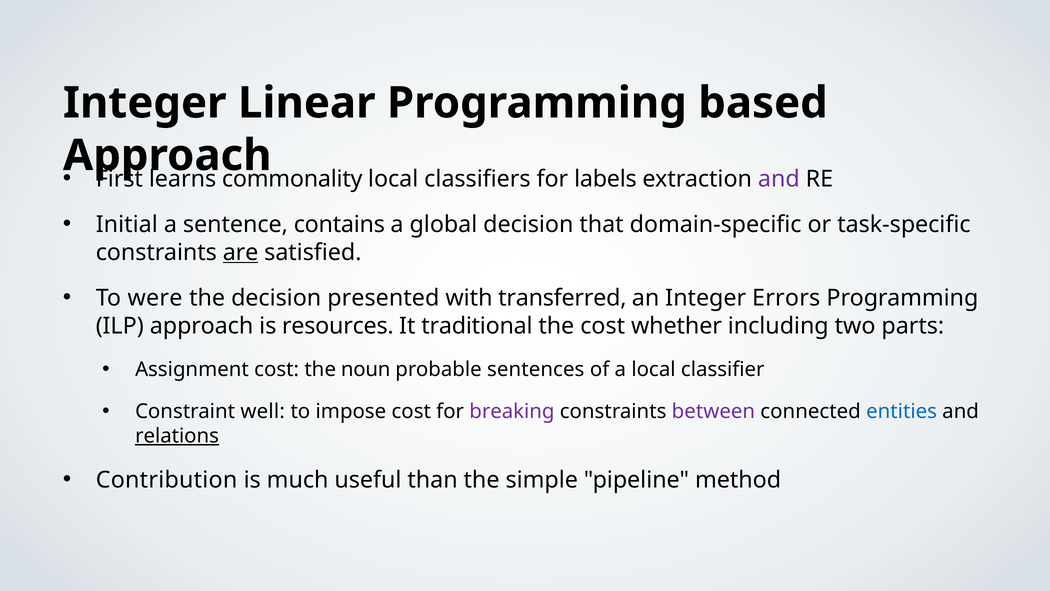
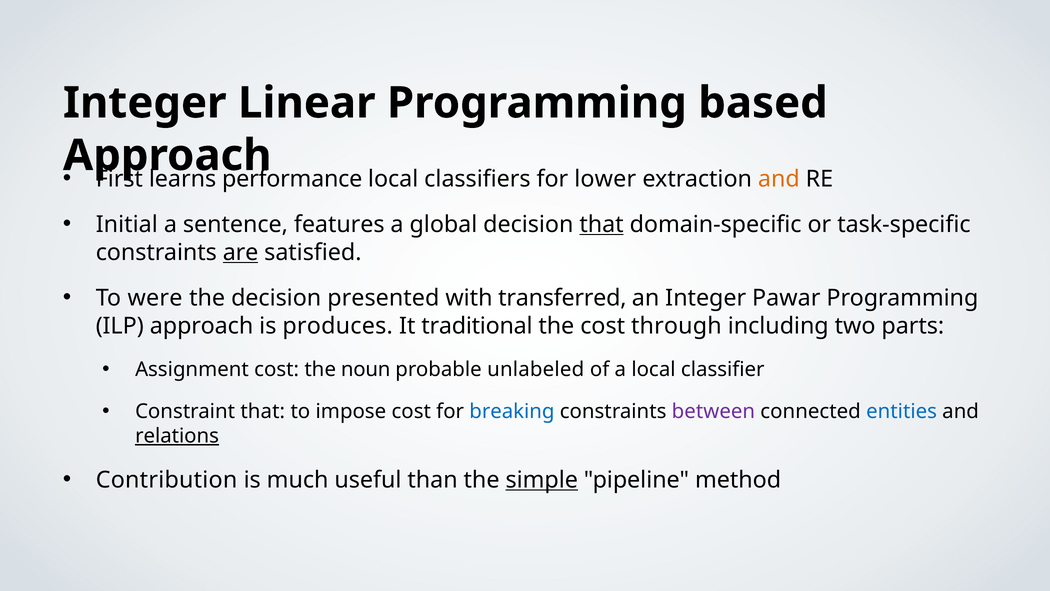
commonality: commonality -> performance (292, 179)
labels: labels -> lower (605, 179)
and colour: purple -> orange (779, 179)
contains: contains -> features (339, 224)
that underline: none -> present (602, 224)
Errors: Errors -> Pawar (786, 298)
resources: resources -> produces (338, 326)
whether: whether -> through (676, 326)
sentences: sentences -> unlabeled (536, 369)
Constraint well: well -> that (263, 411)
breaking colour: purple -> blue (512, 411)
simple underline: none -> present (542, 480)
